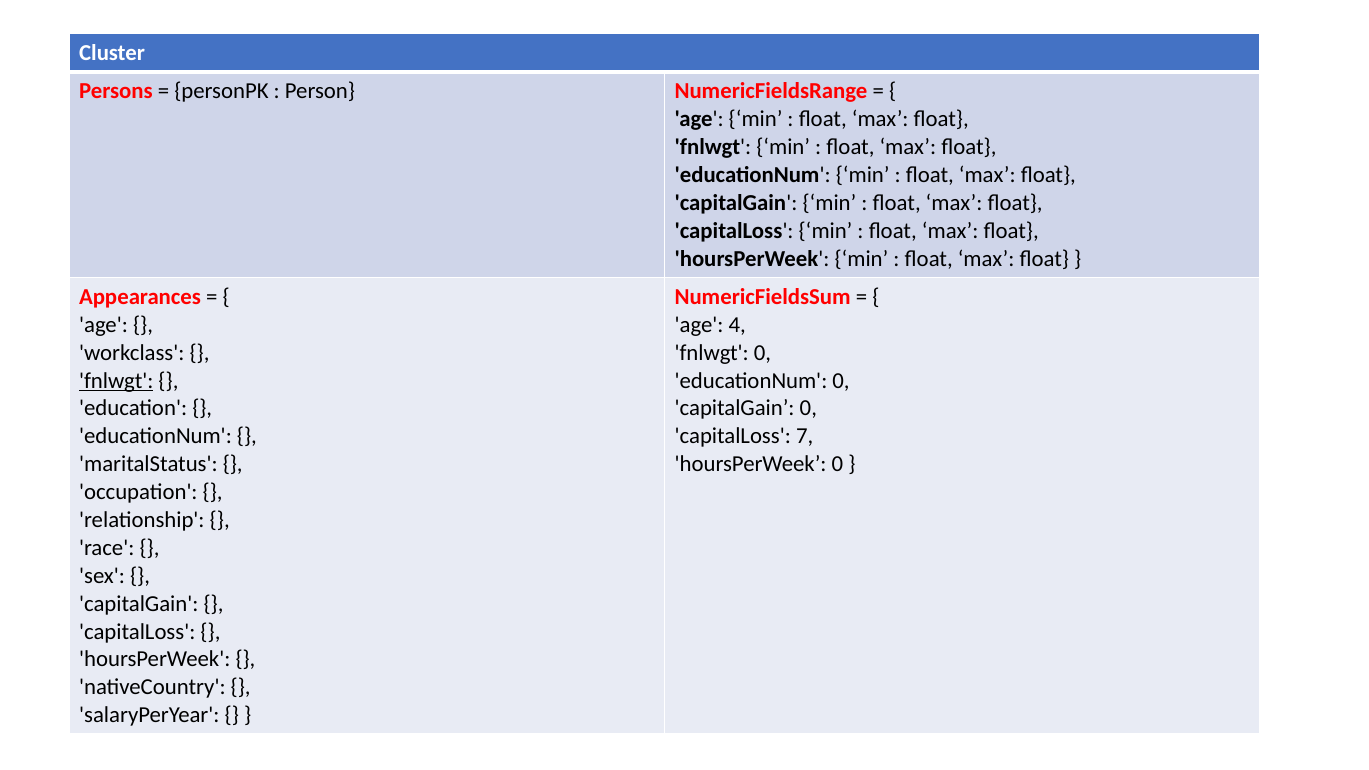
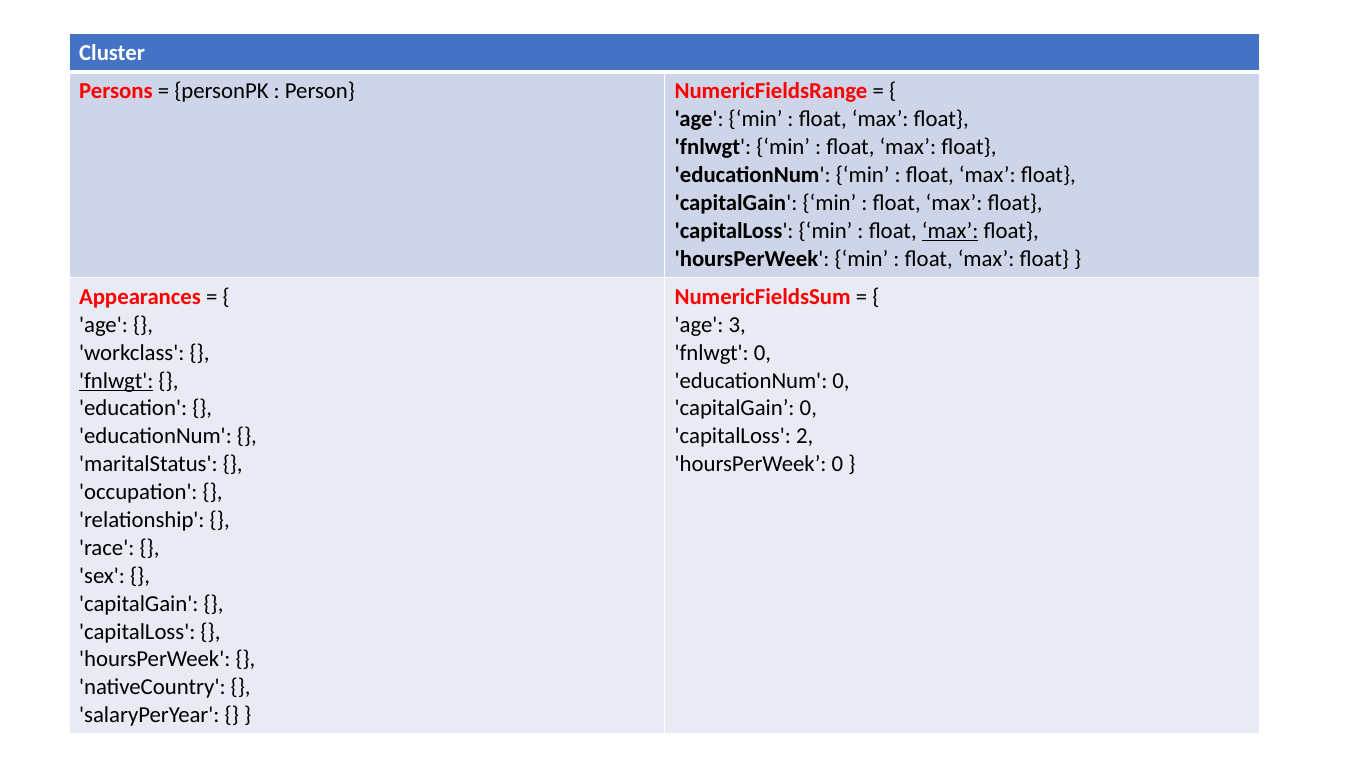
max underline: none -> present (950, 231)
4: 4 -> 3 (737, 325)
7: 7 -> 2 (805, 436)
